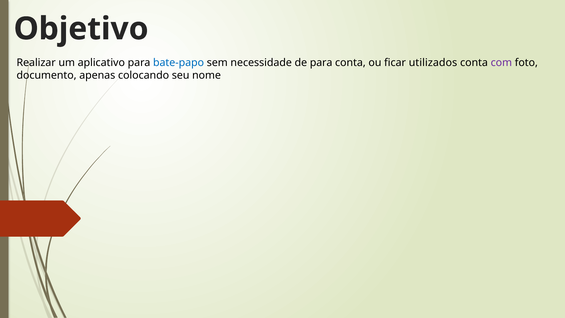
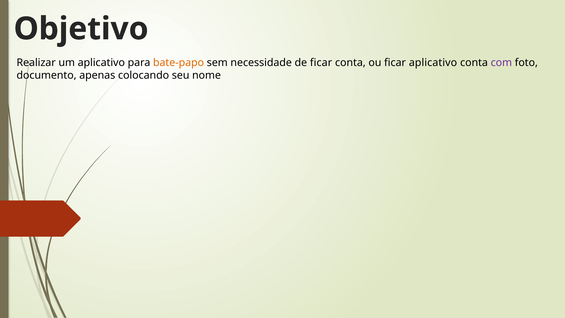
bate-papo colour: blue -> orange (179, 63)
de para: para -> ficar (321, 63)
ficar utilizados: utilizados -> aplicativo (433, 63)
